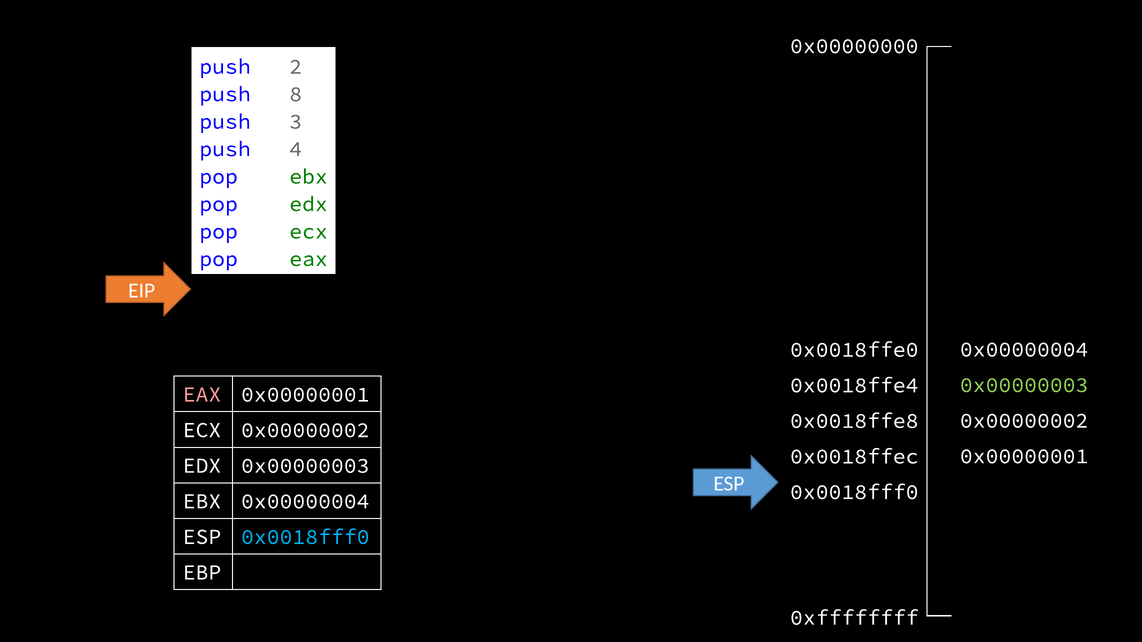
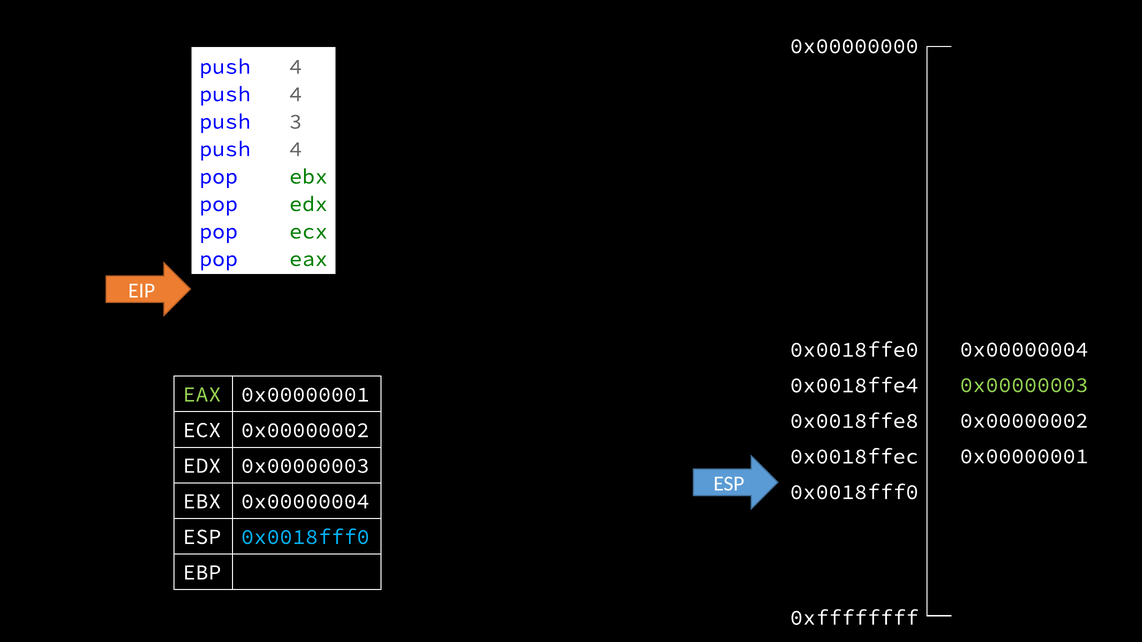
2: 2 -> 4 (296, 67)
8: 8 -> 4 (296, 94)
EAX colour: pink -> light green (202, 395)
